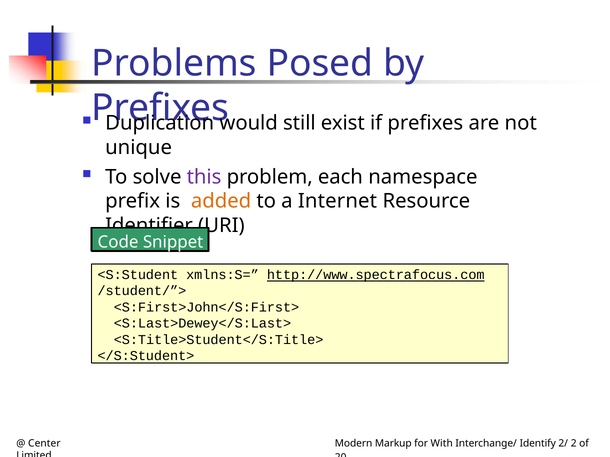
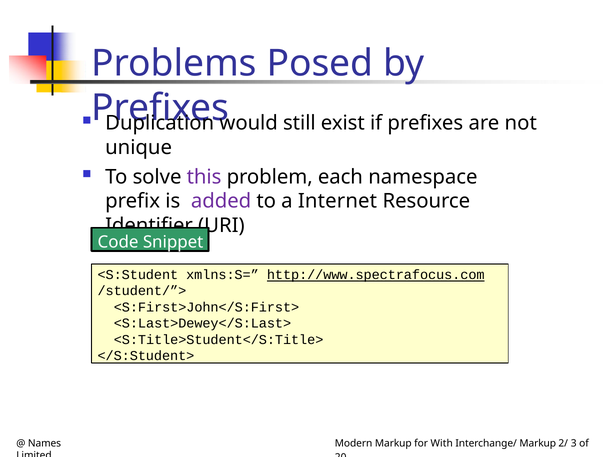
added colour: orange -> purple (221, 201)
Center: Center -> Names (44, 444)
Interchange/ Identify: Identify -> Markup (538, 444)
2: 2 -> 3 (574, 444)
